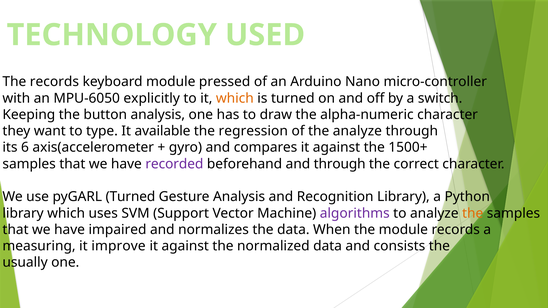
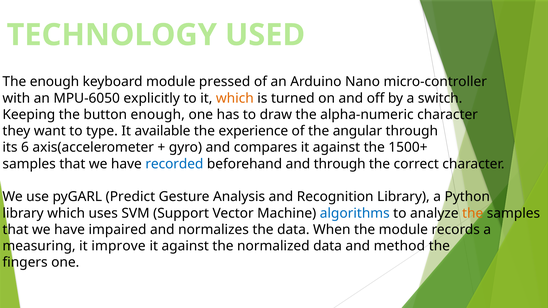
The records: records -> enough (54, 82)
button analysis: analysis -> enough (158, 115)
regression: regression -> experience (253, 131)
the analyze: analyze -> angular (357, 131)
recorded colour: purple -> blue (174, 164)
pyGARL Turned: Turned -> Predict (130, 197)
algorithms colour: purple -> blue (355, 213)
consists: consists -> method (399, 246)
usually: usually -> fingers (25, 263)
